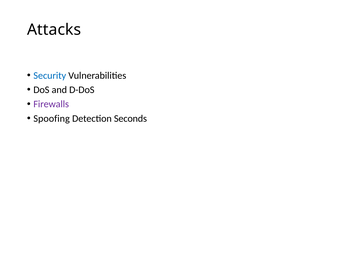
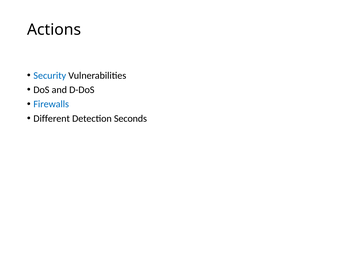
Attacks: Attacks -> Actions (54, 30)
Firewalls colour: purple -> blue (51, 104)
Spoofing: Spoofing -> Different (52, 119)
